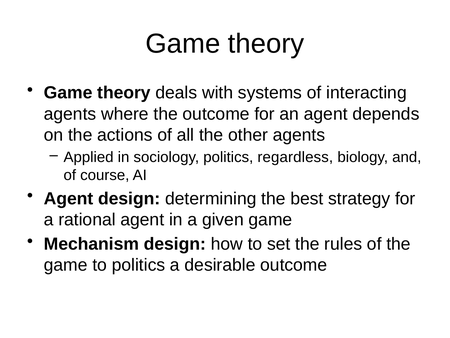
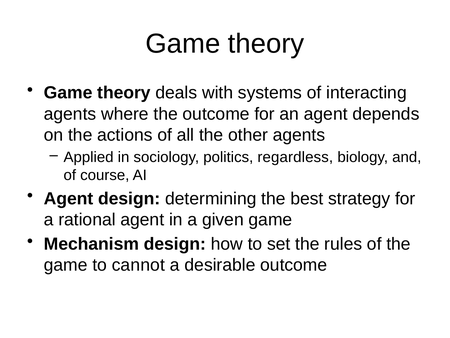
to politics: politics -> cannot (138, 265)
